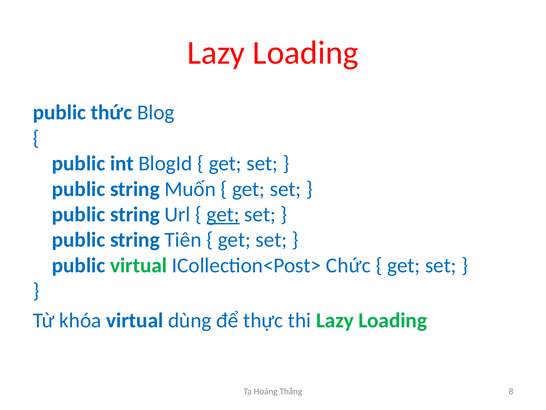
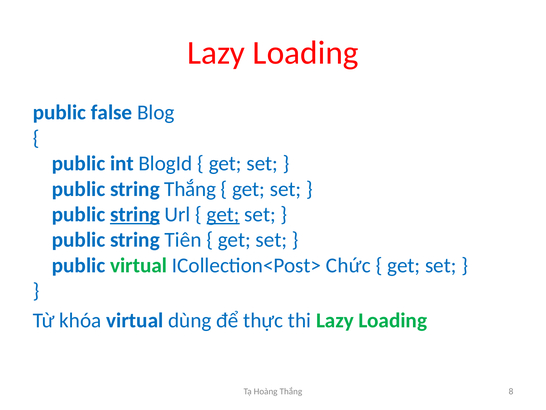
thức: thức -> false (112, 112)
string Muốn: Muốn -> Thắng (190, 189)
string underline: none -> present (135, 214)
